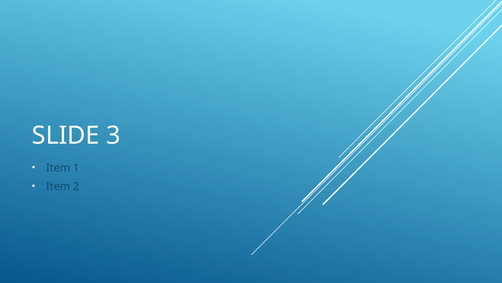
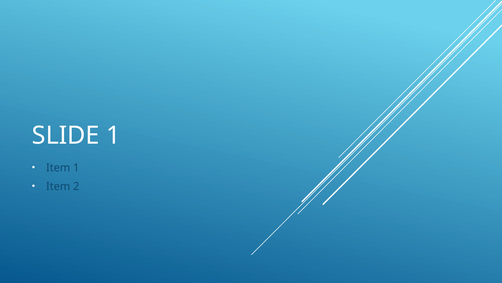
SLIDE 3: 3 -> 1 (113, 135)
